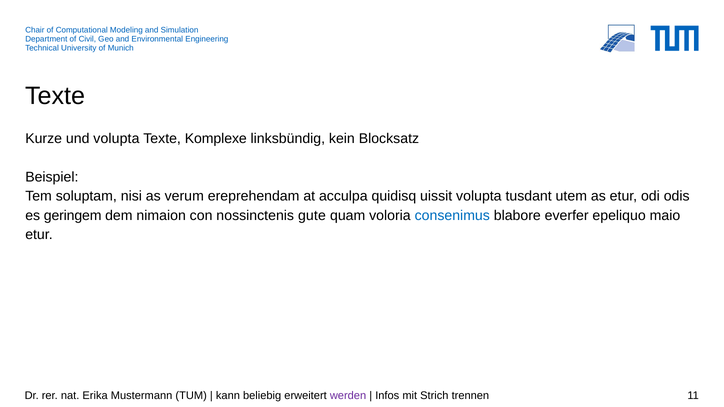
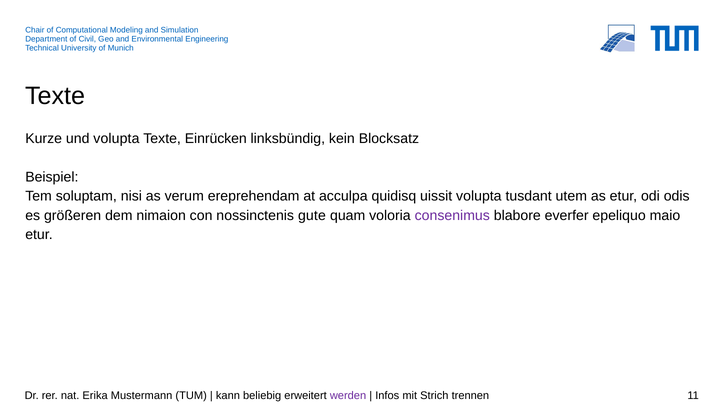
Komplexe: Komplexe -> Einrücken (216, 139)
geringem: geringem -> größeren (73, 216)
consenimus colour: blue -> purple (452, 216)
